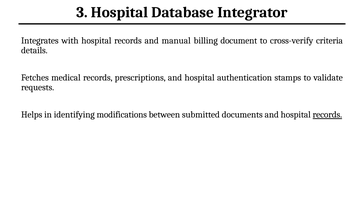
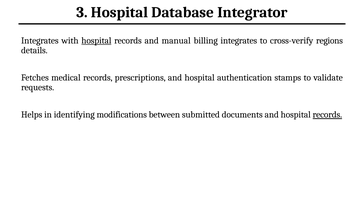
hospital underline: none -> present (96, 40)
billing document: document -> integrates (239, 40)
criteria: criteria -> regions (329, 40)
